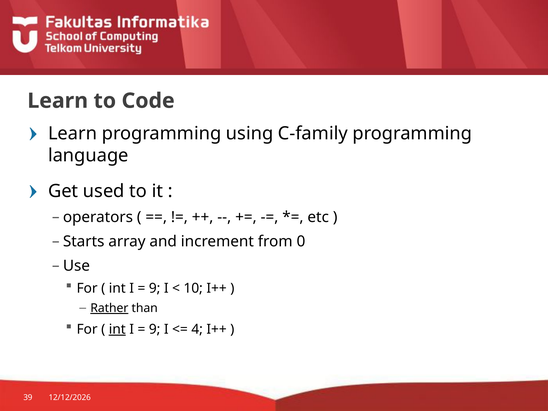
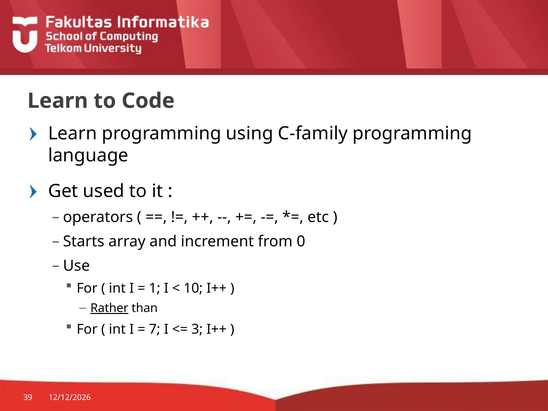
9: 9 -> 1 (155, 288)
int underline: present -> none (117, 329)
9: 9 -> 7 (155, 329)
4: 4 -> 3 (197, 329)
